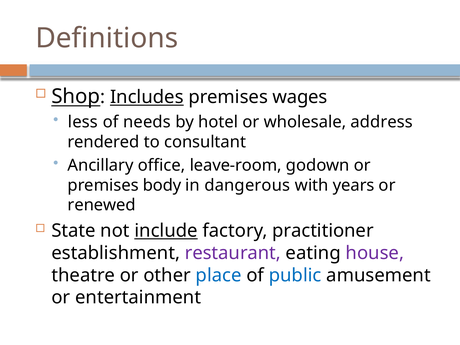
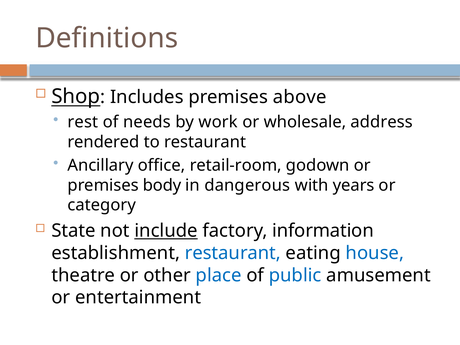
Includes underline: present -> none (147, 97)
wages: wages -> above (300, 97)
less: less -> rest (83, 122)
hotel: hotel -> work (218, 122)
to consultant: consultant -> restaurant (205, 142)
leave-room: leave-room -> retail-room (236, 165)
renewed: renewed -> category (102, 205)
practitioner: practitioner -> information (323, 231)
restaurant colour: purple -> blue (233, 253)
house colour: purple -> blue (375, 253)
